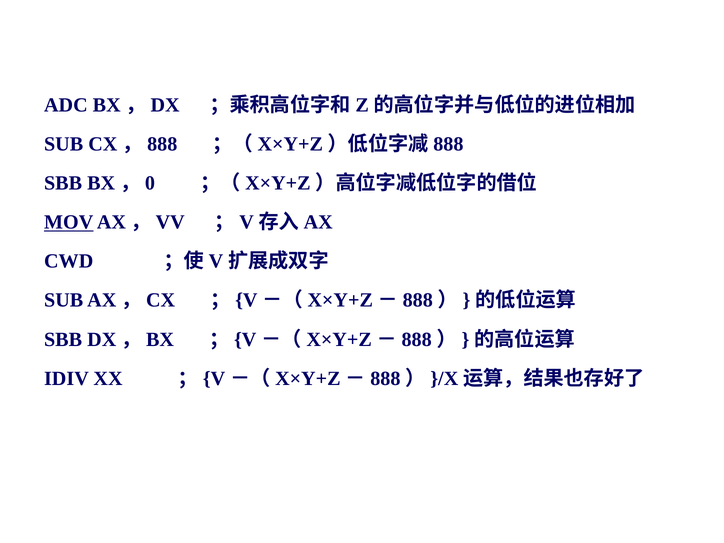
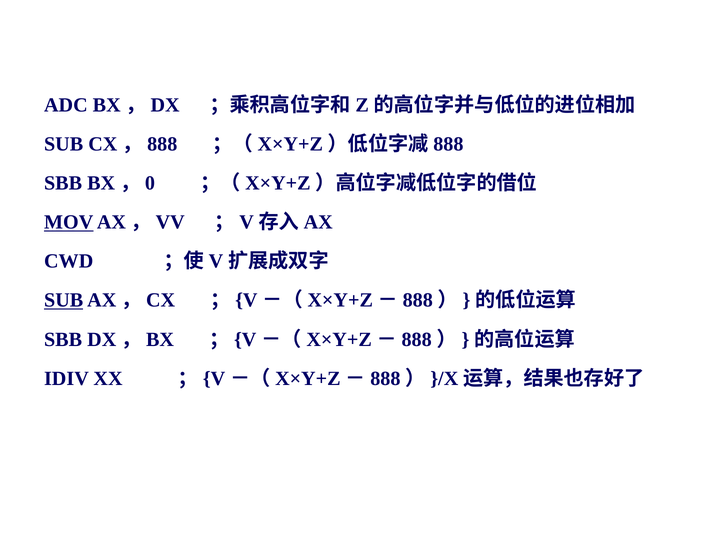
SUB underline: none -> present (64, 300)
